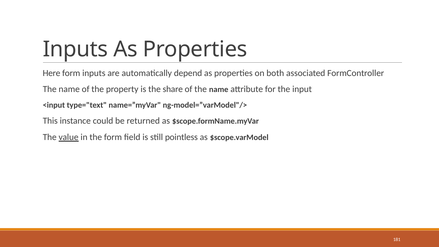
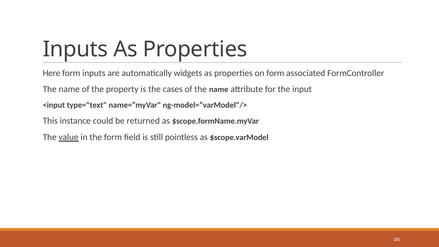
depend: depend -> widgets (188, 73)
on both: both -> form (275, 73)
share: share -> cases (173, 89)
